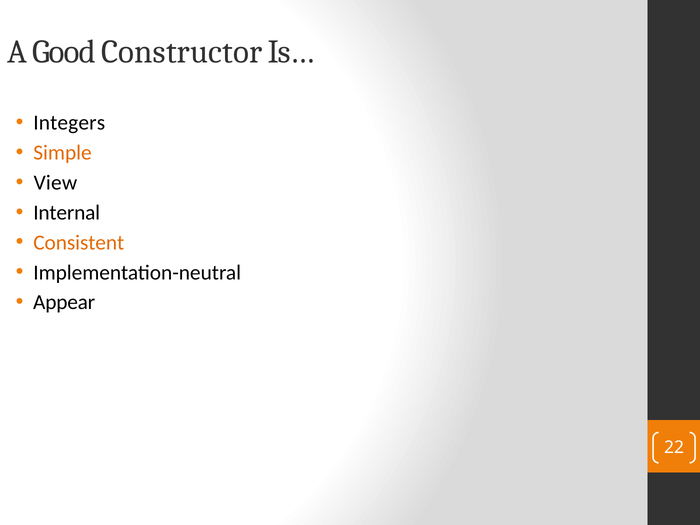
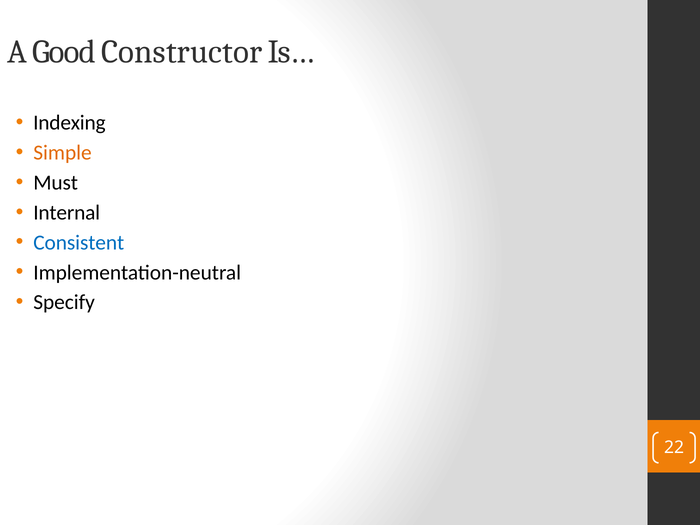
Integers: Integers -> Indexing (69, 123)
View: View -> Must (56, 183)
Consistent colour: orange -> blue (79, 243)
Appear: Appear -> Specify (64, 302)
